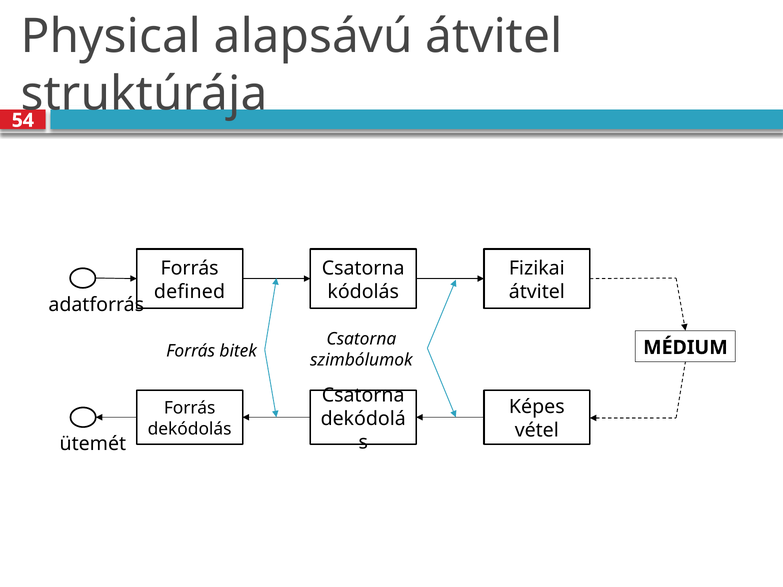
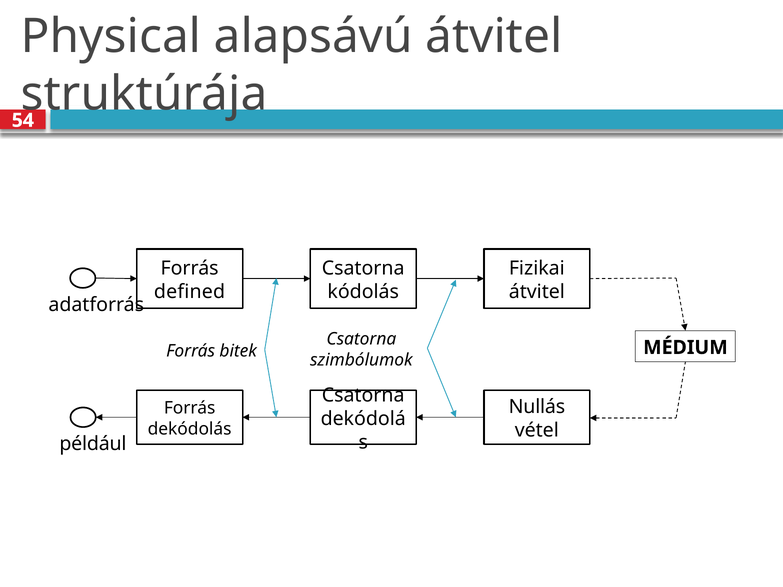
Képes: Képes -> Nullás (537, 407)
ütemét: ütemét -> például (93, 444)
